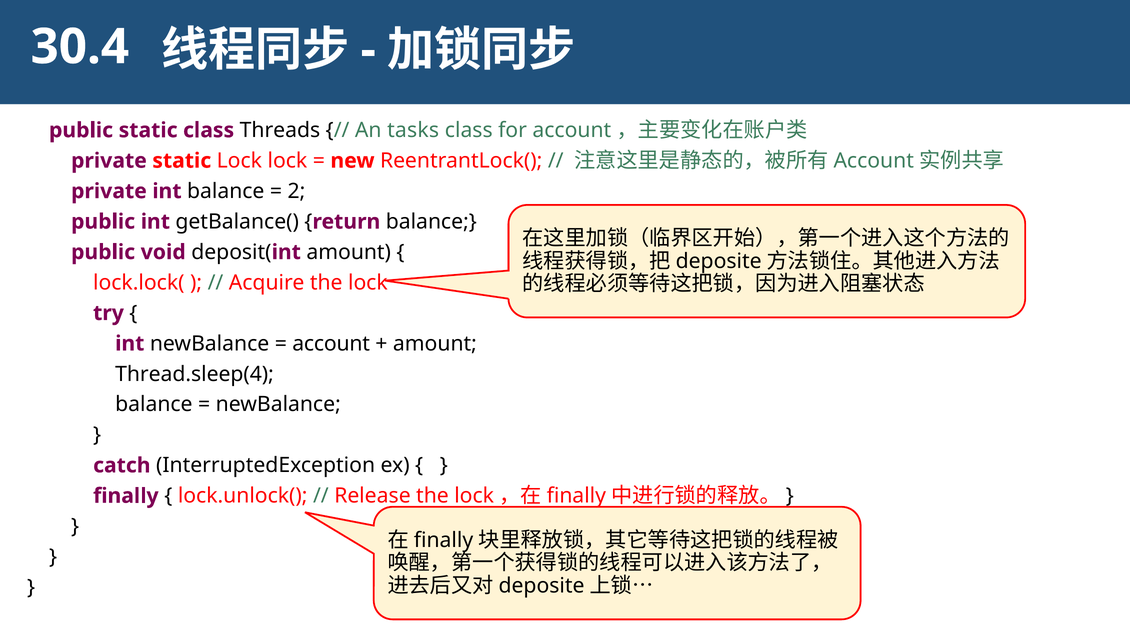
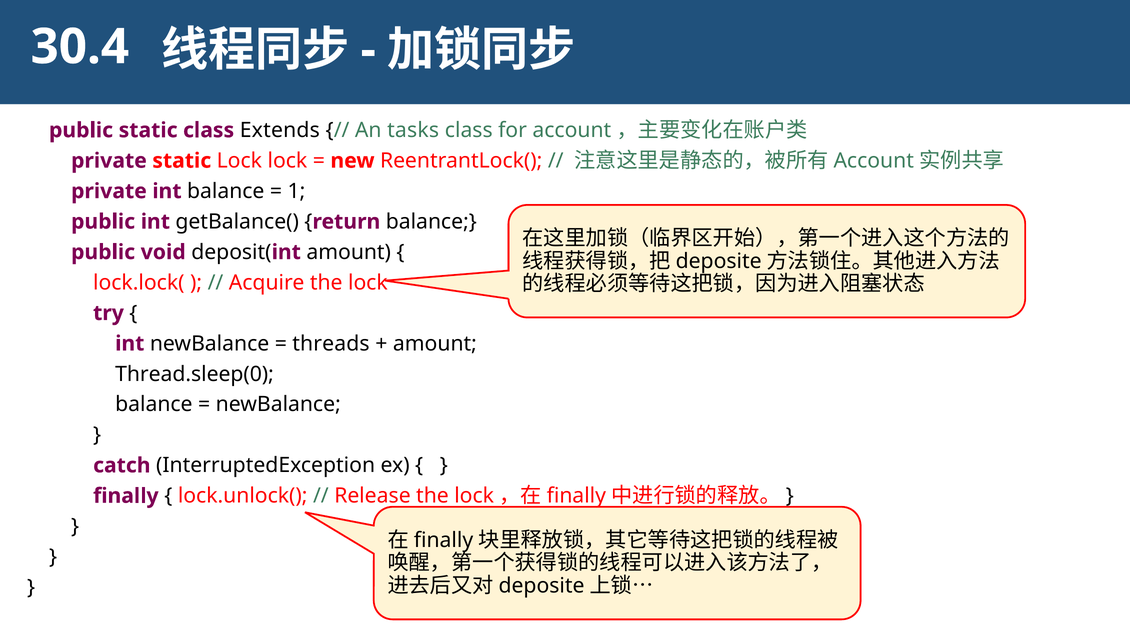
Threads: Threads -> Extends (280, 130)
2: 2 -> 1 (296, 191)
account: account -> threads (331, 344)
Thread.sleep(4: Thread.sleep(4 -> Thread.sleep(0 (195, 374)
